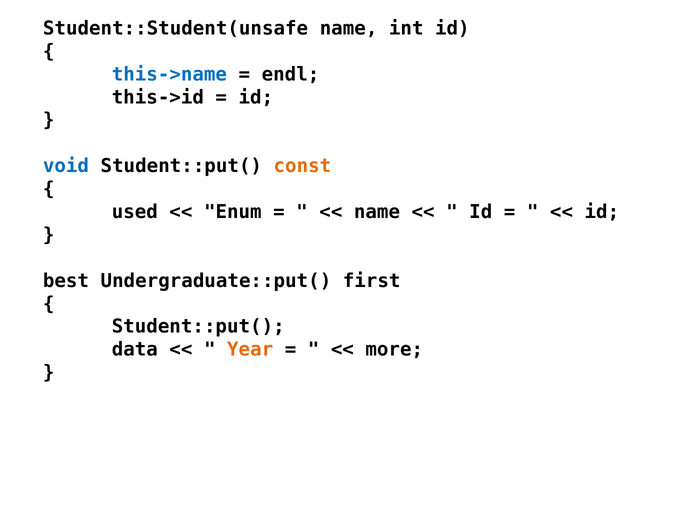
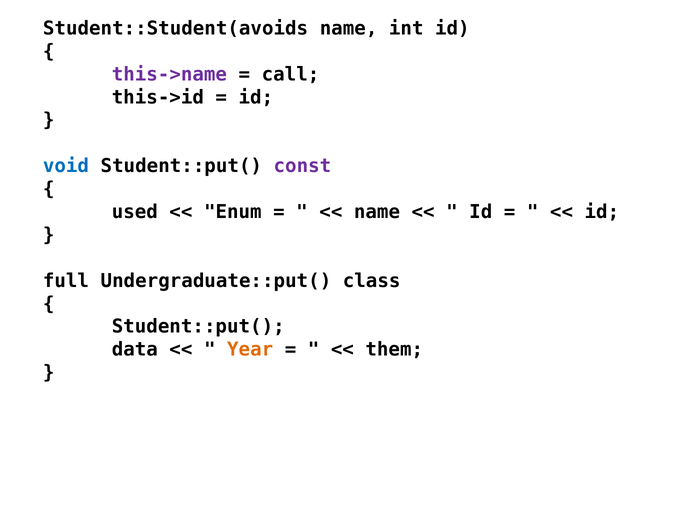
Student::Student(unsafe: Student::Student(unsafe -> Student::Student(avoids (176, 28)
this->name colour: blue -> purple (169, 74)
endl: endl -> call (290, 74)
const colour: orange -> purple (302, 166)
best: best -> full (66, 281)
first: first -> class (372, 281)
more: more -> them (394, 350)
